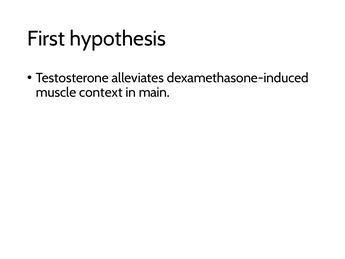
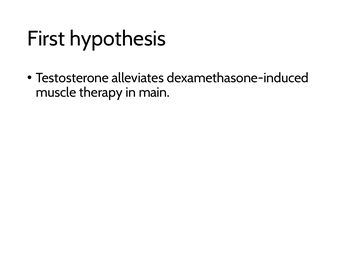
context: context -> therapy (101, 92)
